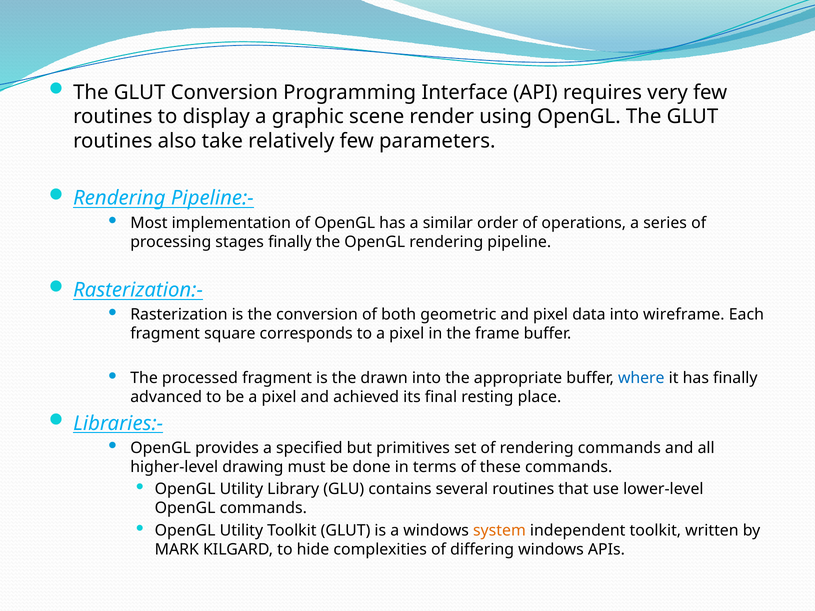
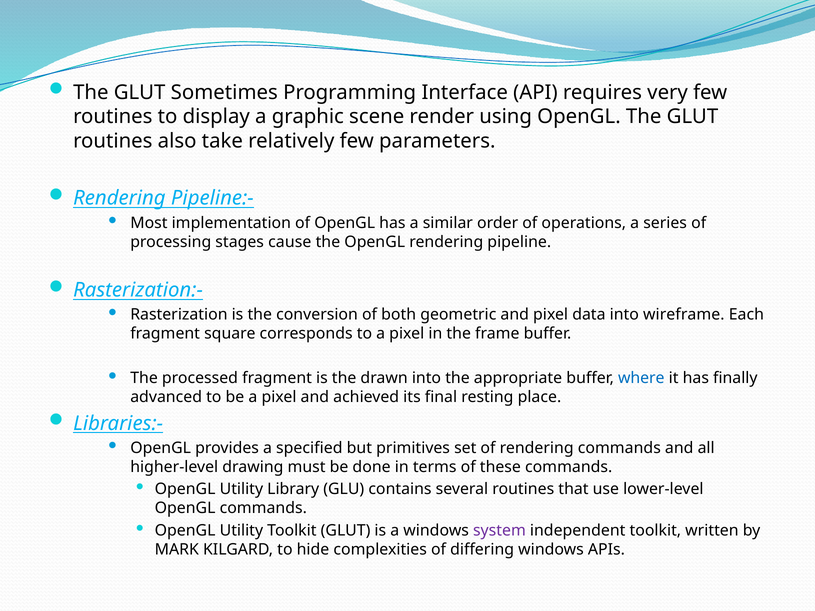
GLUT Conversion: Conversion -> Sometimes (224, 92)
stages finally: finally -> cause (290, 242)
system colour: orange -> purple (499, 531)
